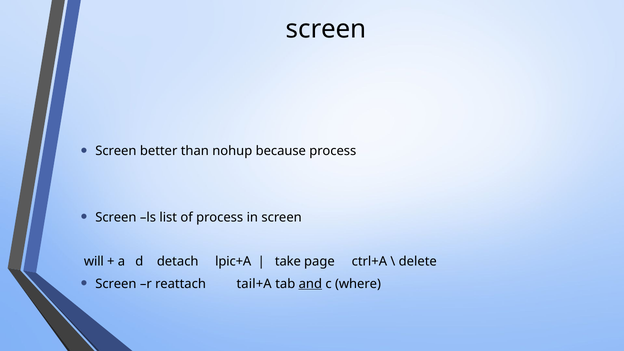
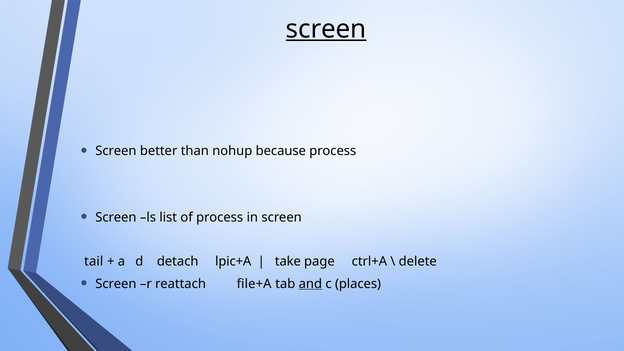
screen underline: none -> present (326, 29)
will: will -> tail (94, 262)
tail+A: tail+A -> file+A (254, 284)
where: where -> places (358, 284)
